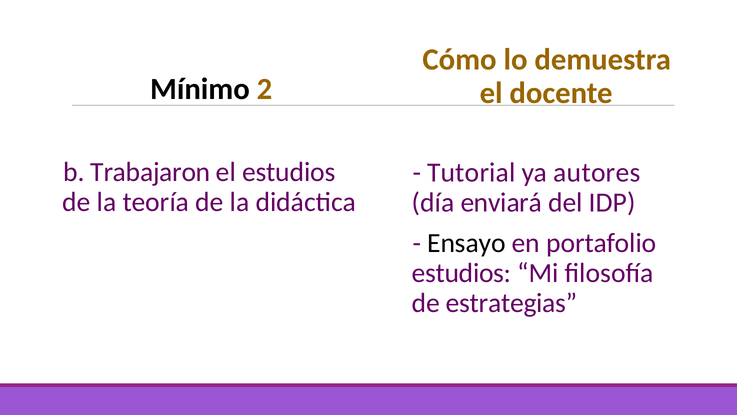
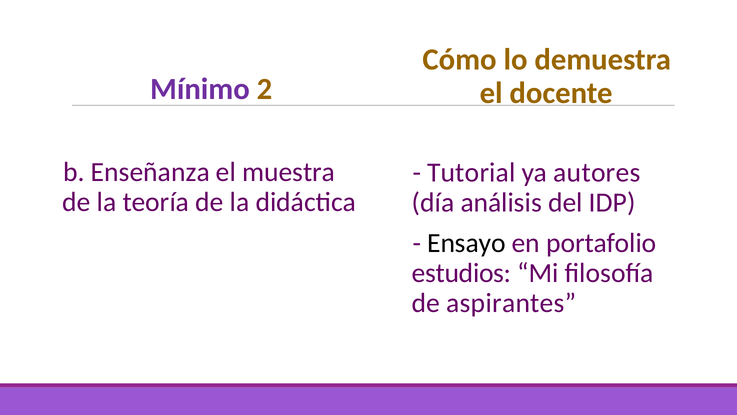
Mínimo colour: black -> purple (200, 89)
Trabajaron: Trabajaron -> Enseñanza (150, 172)
el estudios: estudios -> muestra (289, 172)
enviará: enviará -> análisis (501, 202)
estrategias: estrategias -> aspirantes (511, 303)
